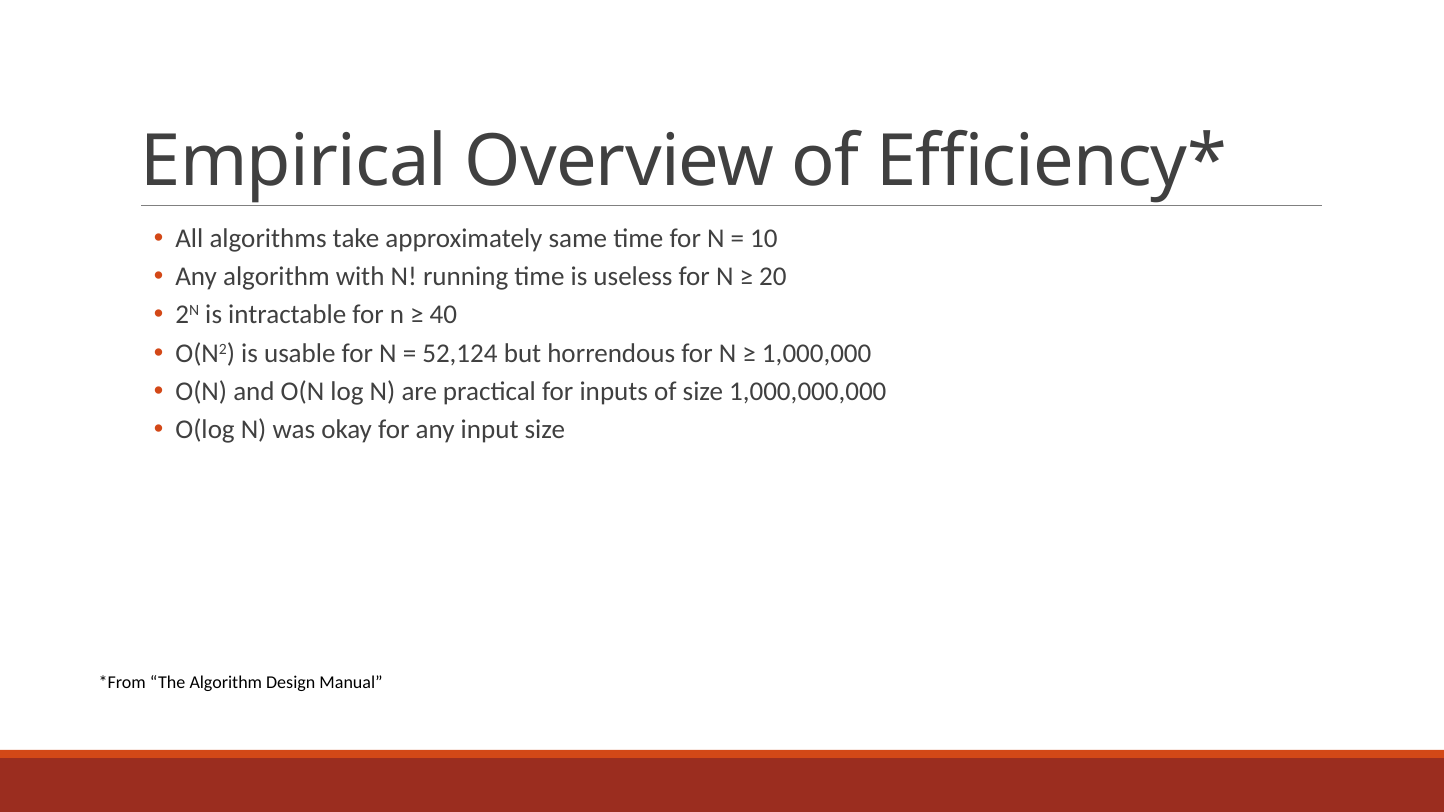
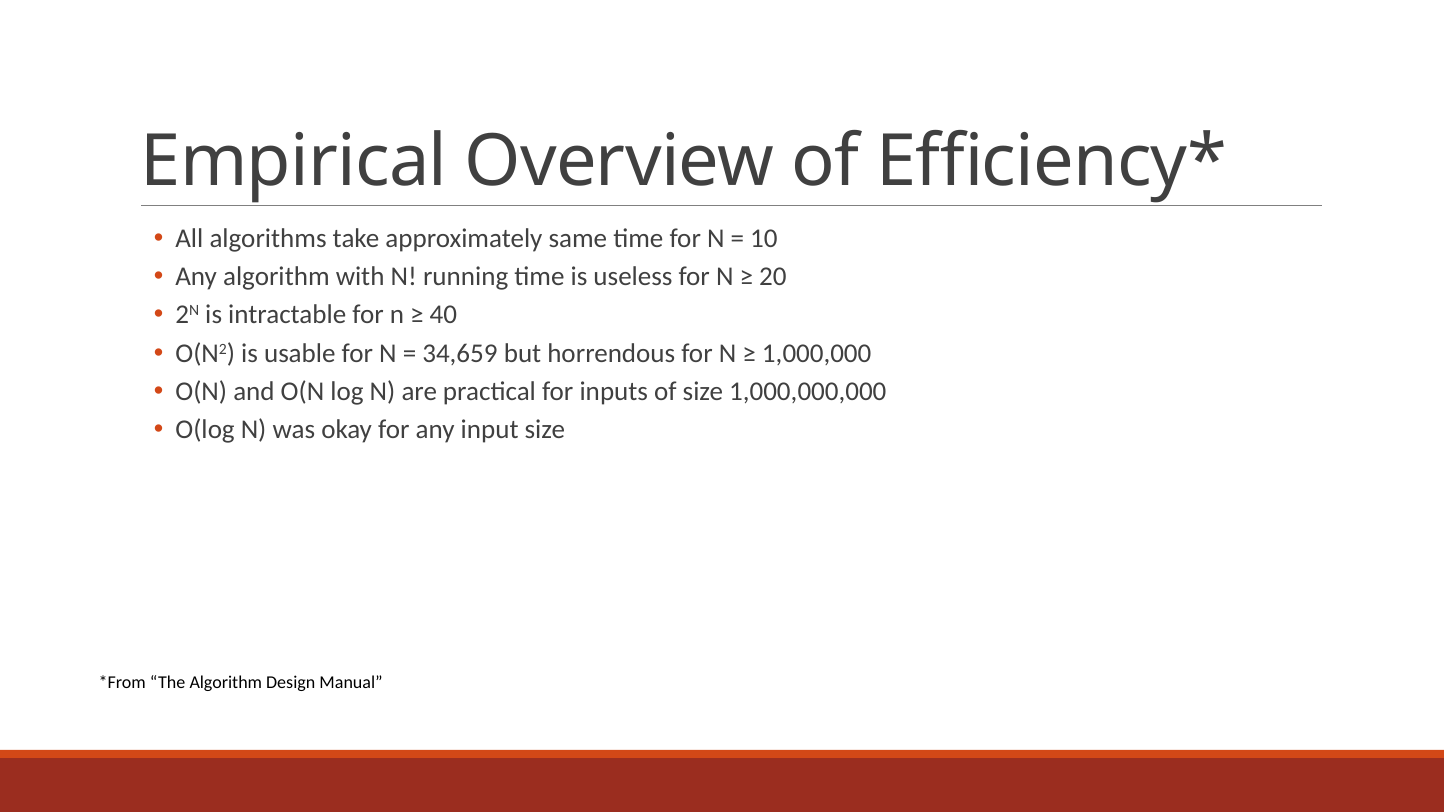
52,124: 52,124 -> 34,659 (460, 353)
